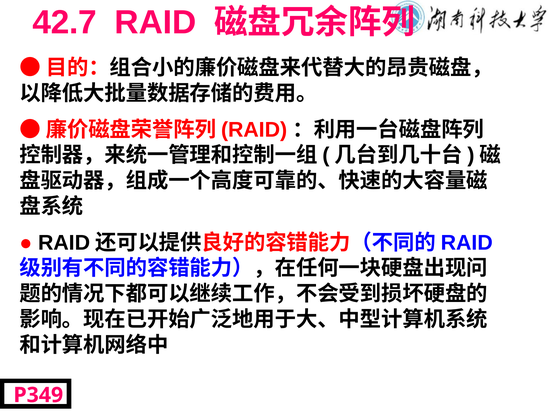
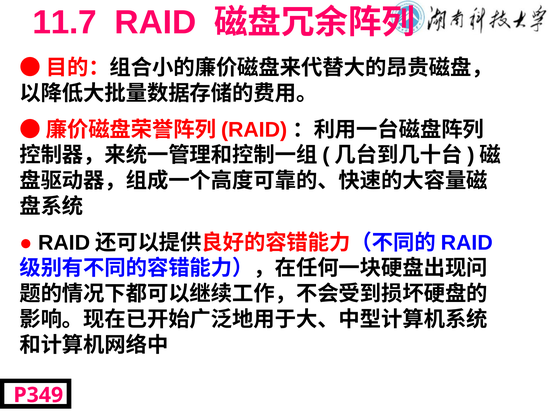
42.7: 42.7 -> 11.7 (65, 23)
